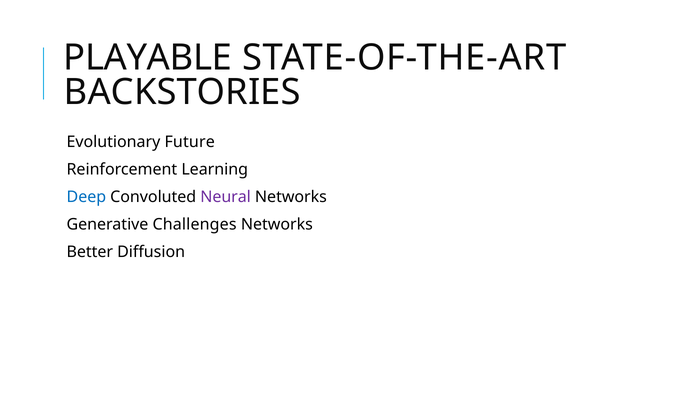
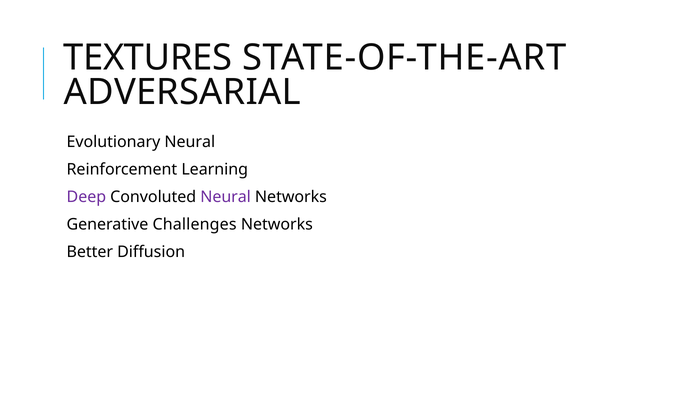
PLAYABLE: PLAYABLE -> TEXTURES (148, 58)
BACKSTORIES: BACKSTORIES -> ADVERSARIAL (182, 92)
Evolutionary Future: Future -> Neural (190, 142)
Deep colour: blue -> purple (86, 197)
